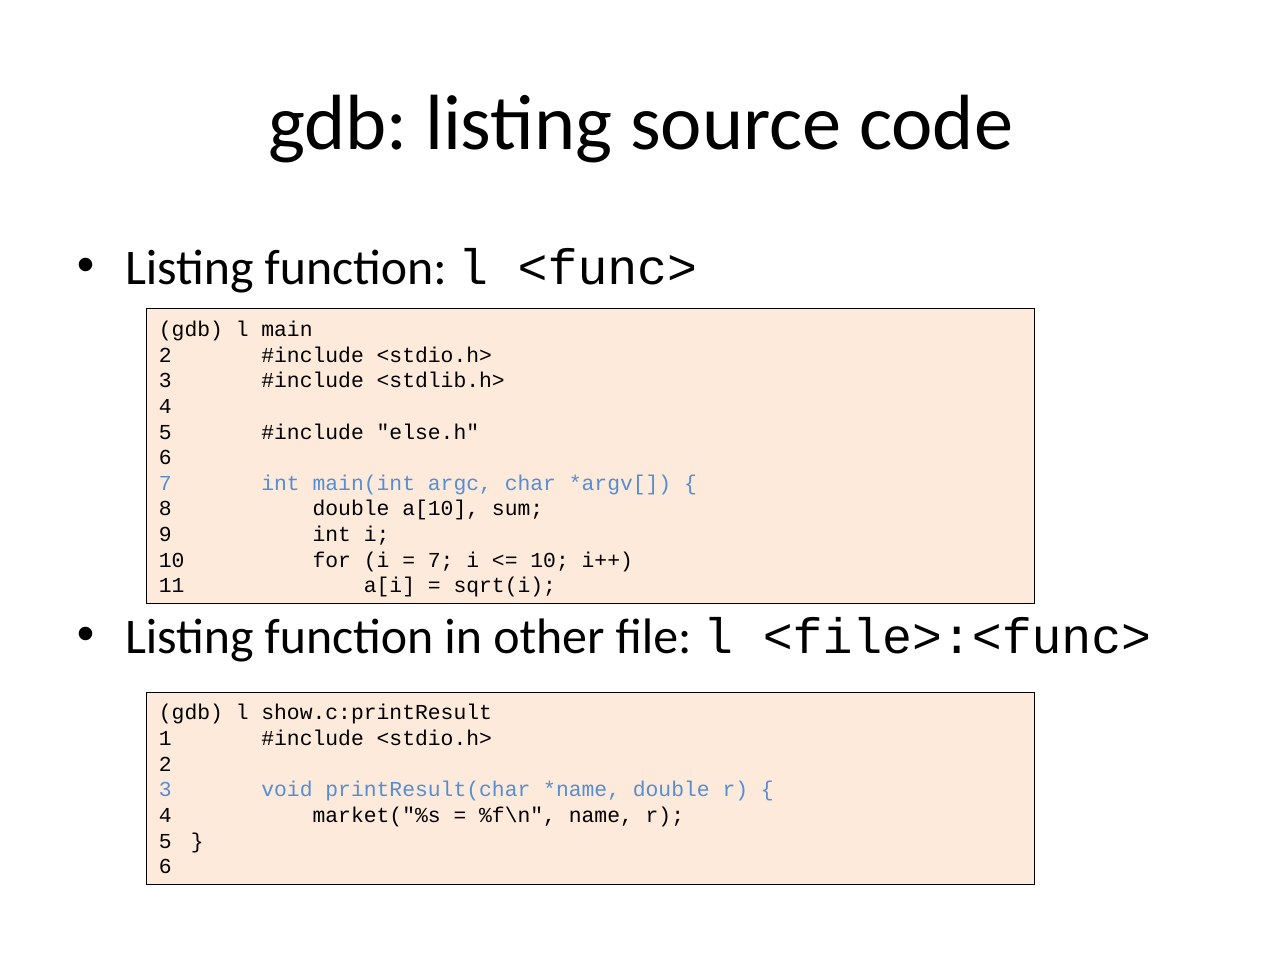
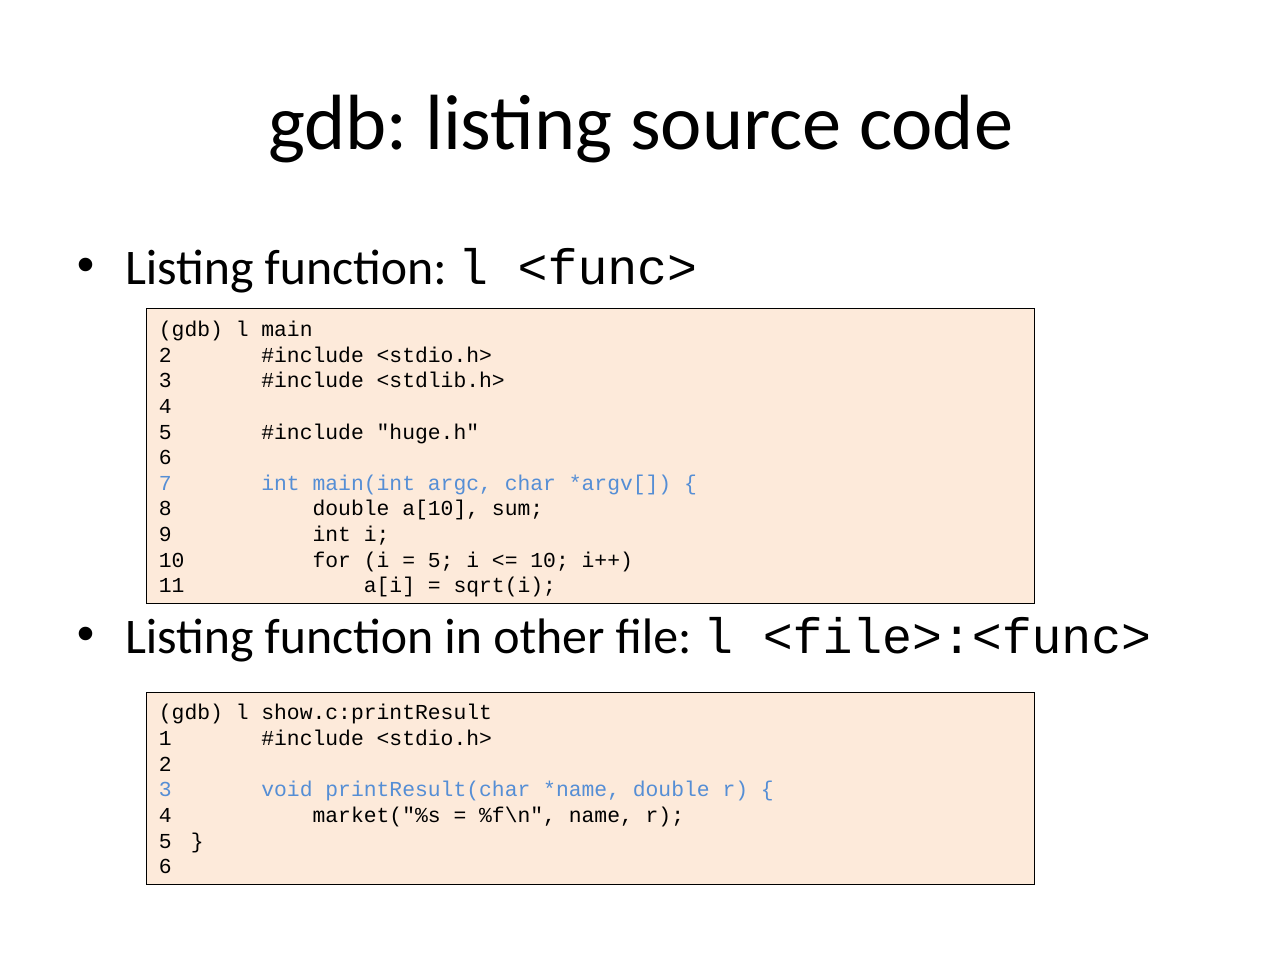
else.h: else.h -> huge.h (428, 432)
7: 7 -> 5 (441, 560)
